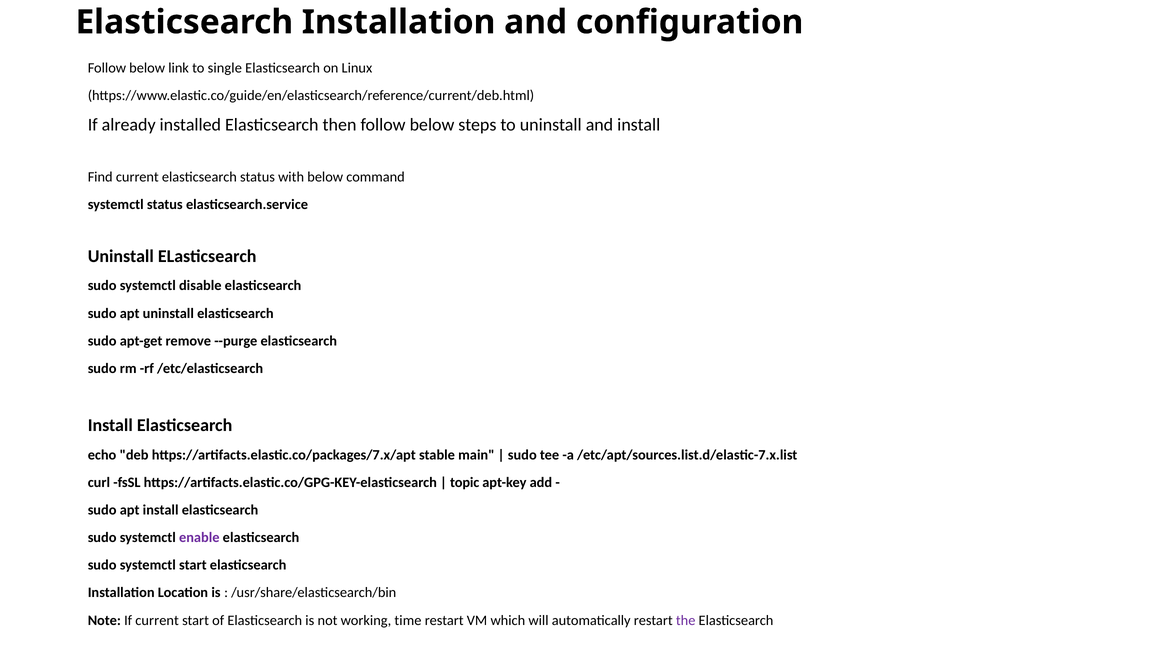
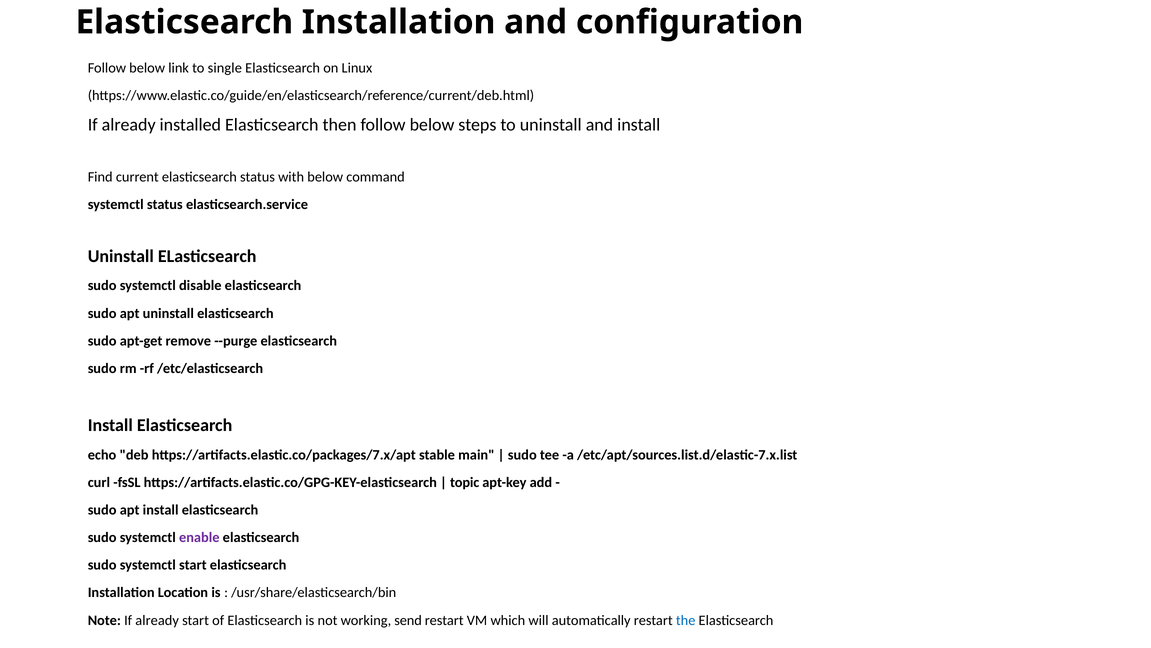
Note If current: current -> already (157, 620)
time: time -> send (408, 620)
the colour: purple -> blue (686, 620)
